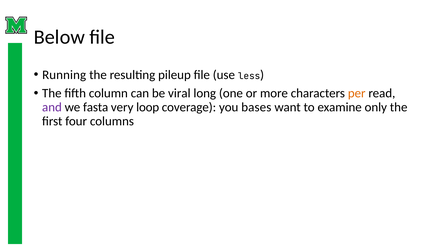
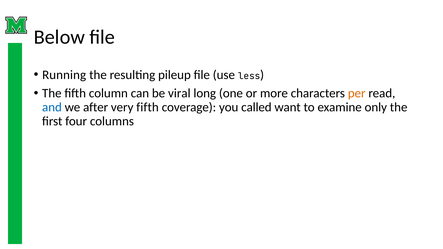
and colour: purple -> blue (52, 107)
fasta: fasta -> after (96, 107)
very loop: loop -> fifth (148, 107)
bases: bases -> called (256, 107)
